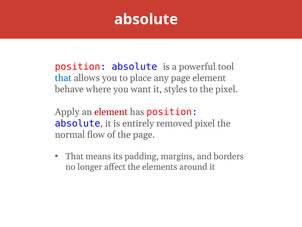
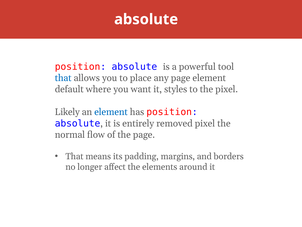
behave: behave -> default (69, 89)
Apply: Apply -> Likely (67, 112)
element colour: red -> blue (111, 112)
